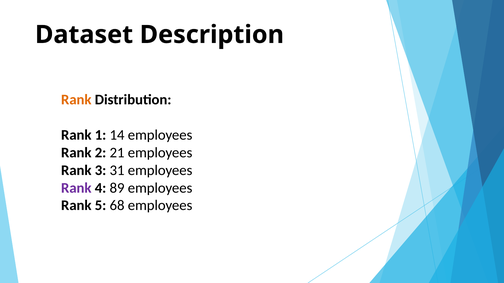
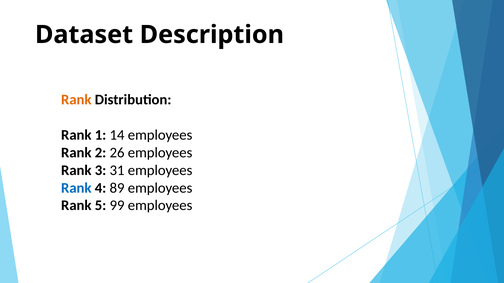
21: 21 -> 26 (117, 153)
Rank colour: purple -> blue (76, 188)
68: 68 -> 99 (117, 206)
